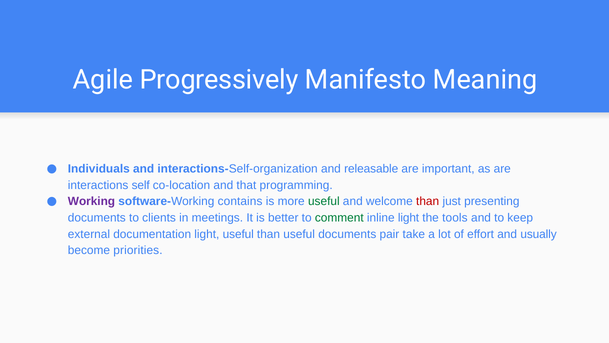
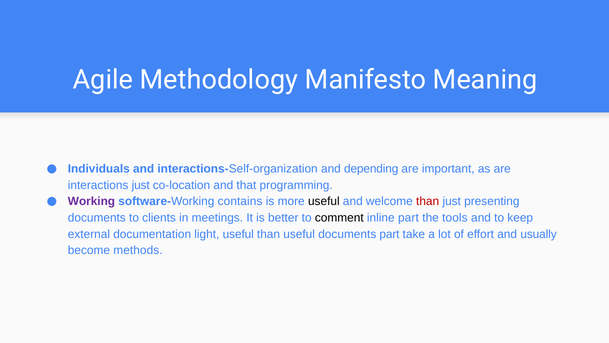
Progressively: Progressively -> Methodology (219, 80)
releasable: releasable -> depending (371, 169)
interactions self: self -> just (141, 185)
useful colour: green -> black (324, 201)
comment colour: green -> black (339, 218)
inline light: light -> part (408, 218)
documents pair: pair -> part (390, 234)
priorities: priorities -> methods (138, 250)
